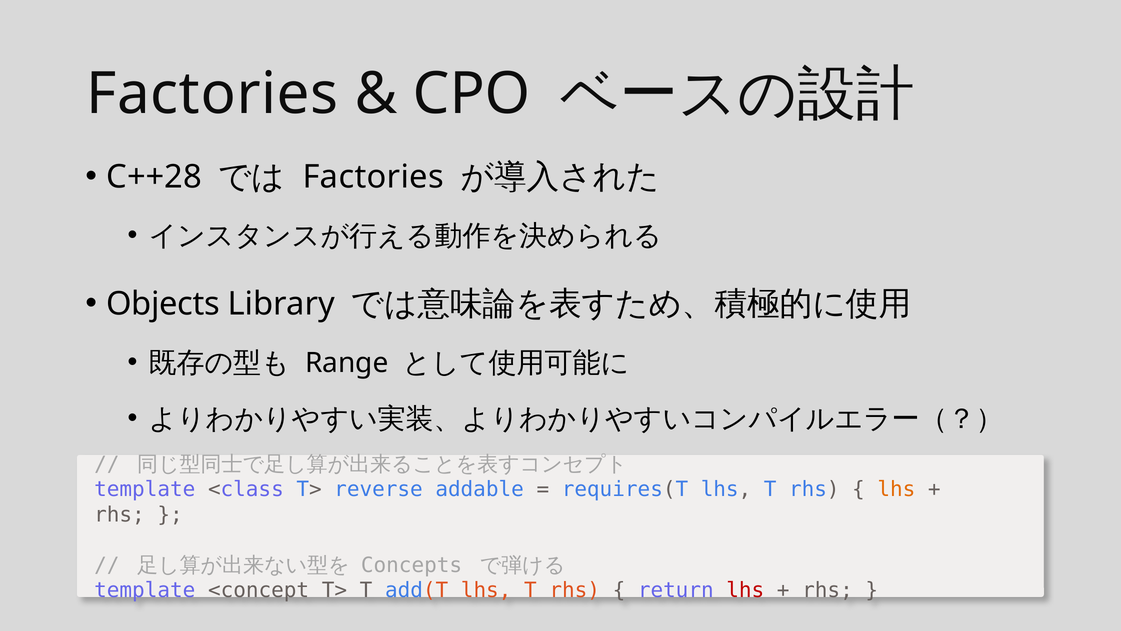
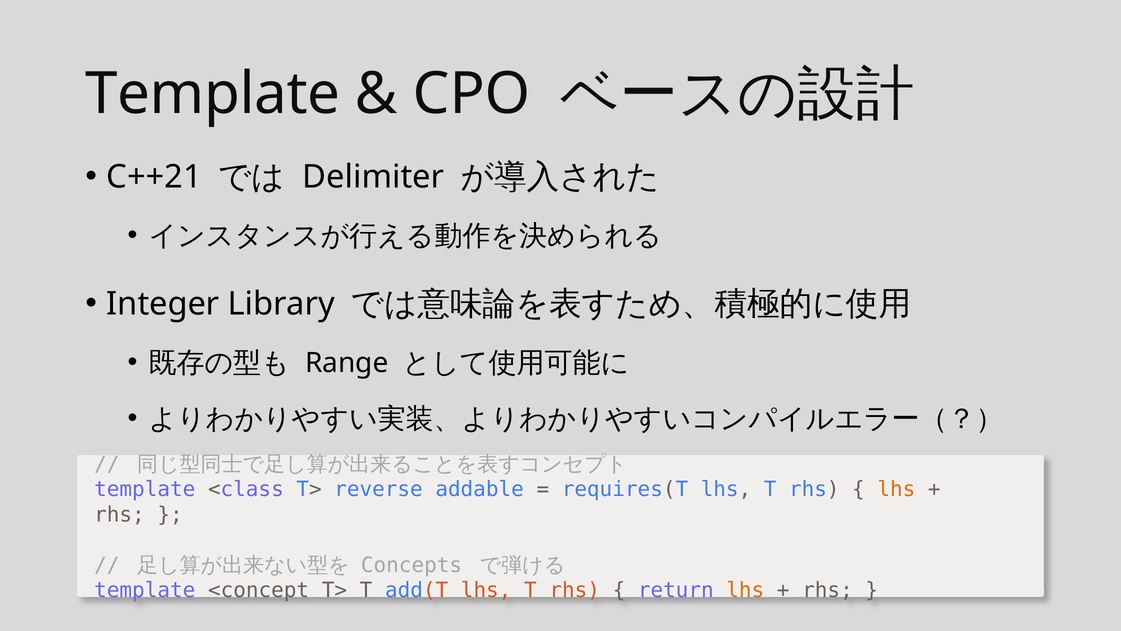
Factories: Factories -> Template (213, 94)
C++28: C++28 -> C++21 (154, 177)
Factories: Factories -> Delimiter (373, 177)
Objects: Objects -> Integer (163, 304)
lhs colour: red -> orange (745, 590)
